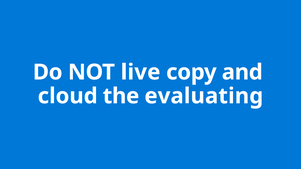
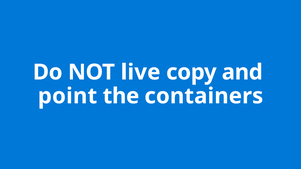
cloud: cloud -> point (68, 96)
evaluating: evaluating -> containers (204, 96)
